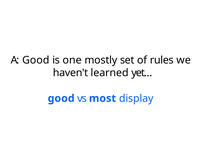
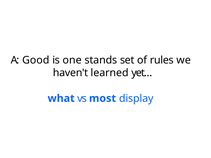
mostly: mostly -> stands (101, 60)
good: good -> what (61, 99)
